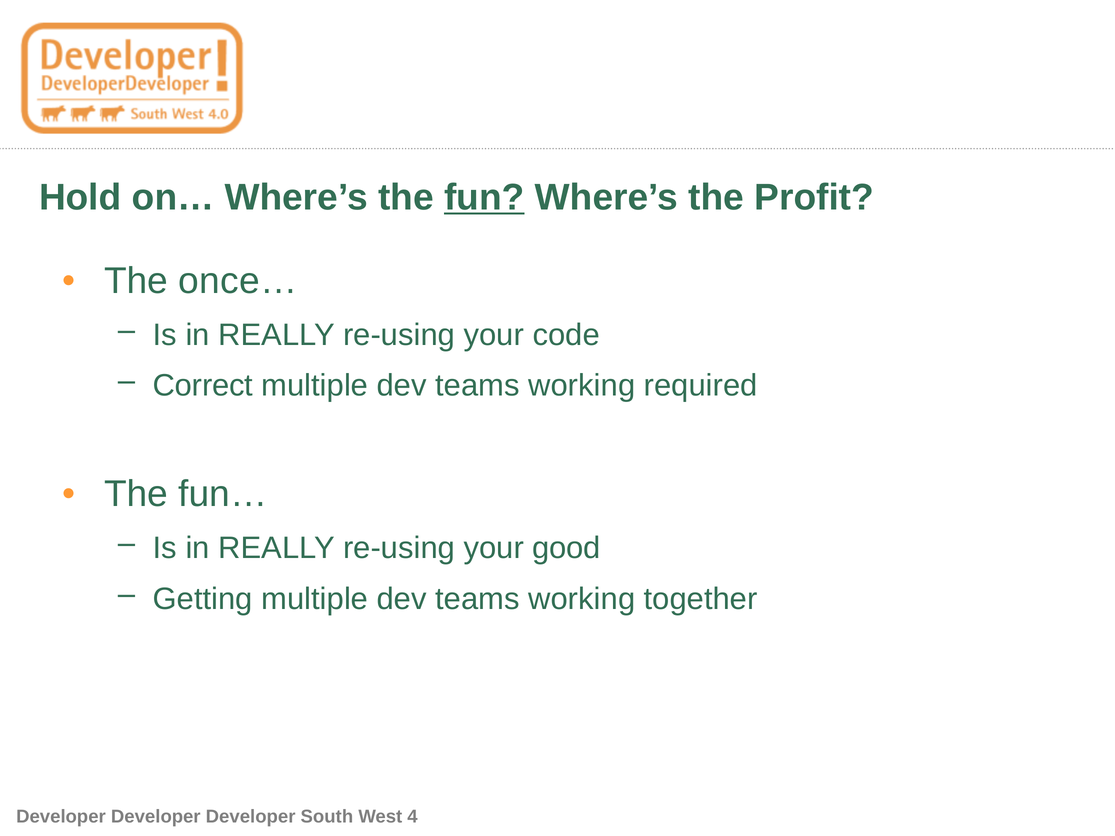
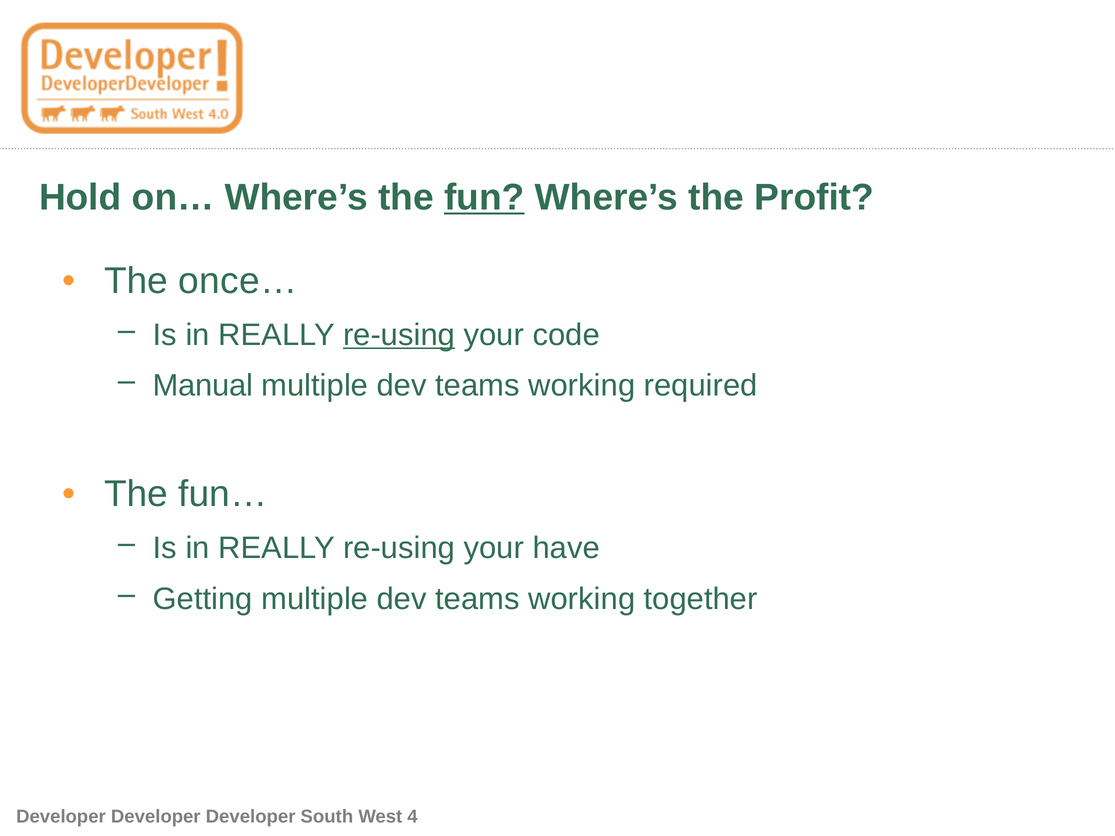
re-using underline: none -> present (399, 335)
Correct: Correct -> Manual (203, 386)
good: good -> have (566, 548)
